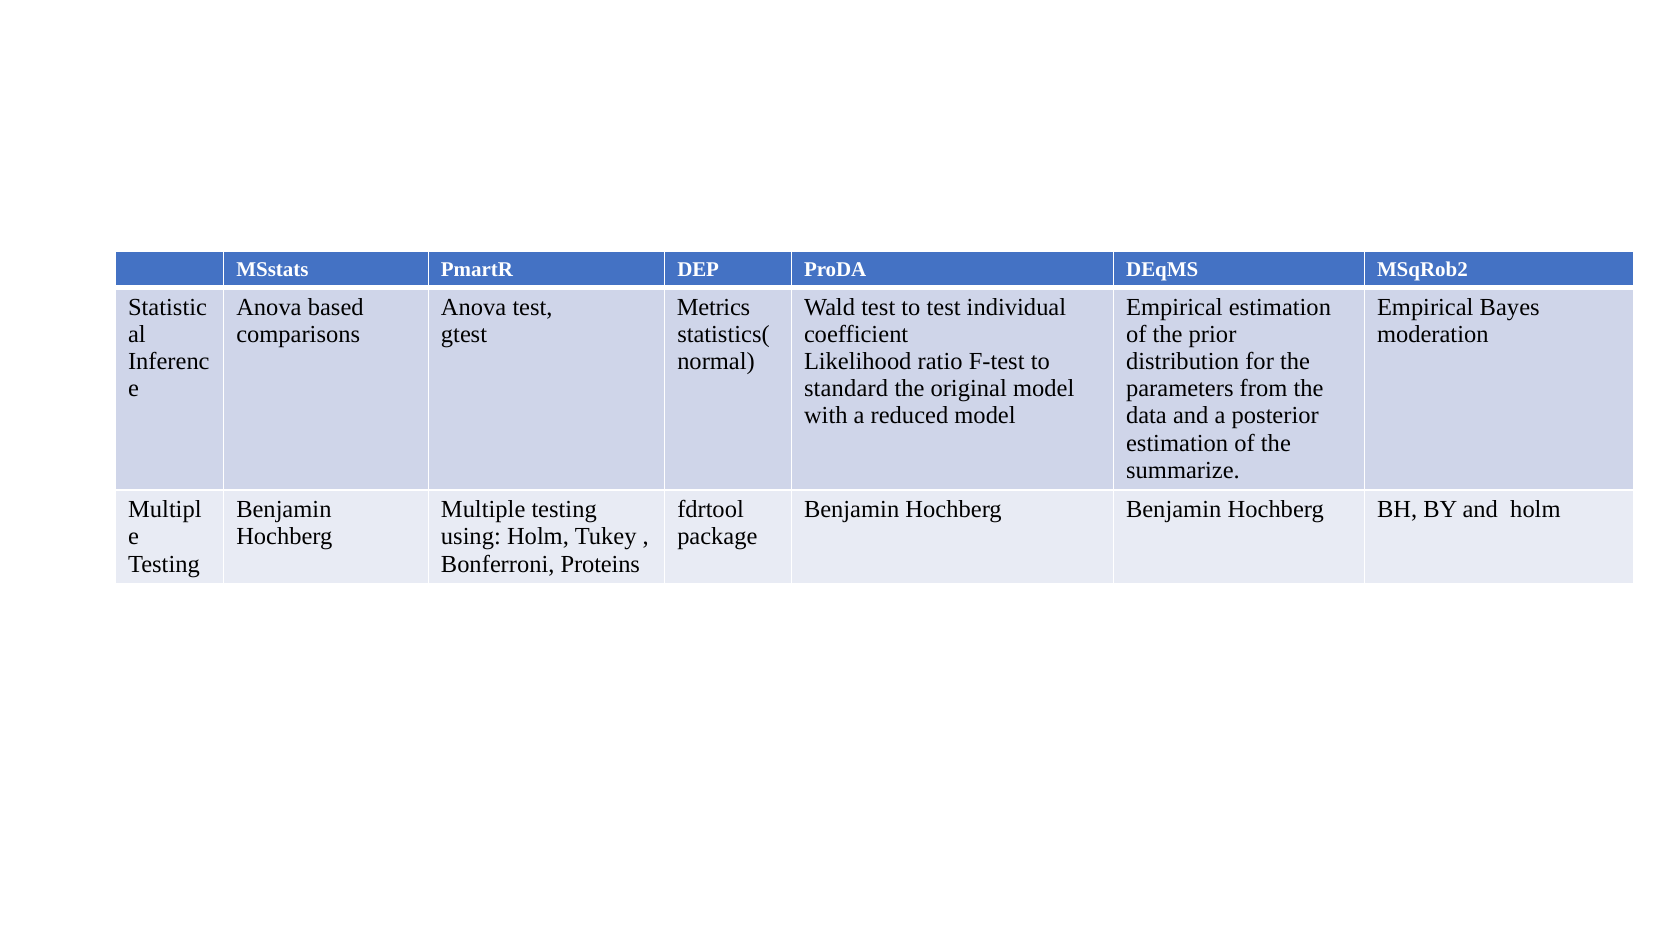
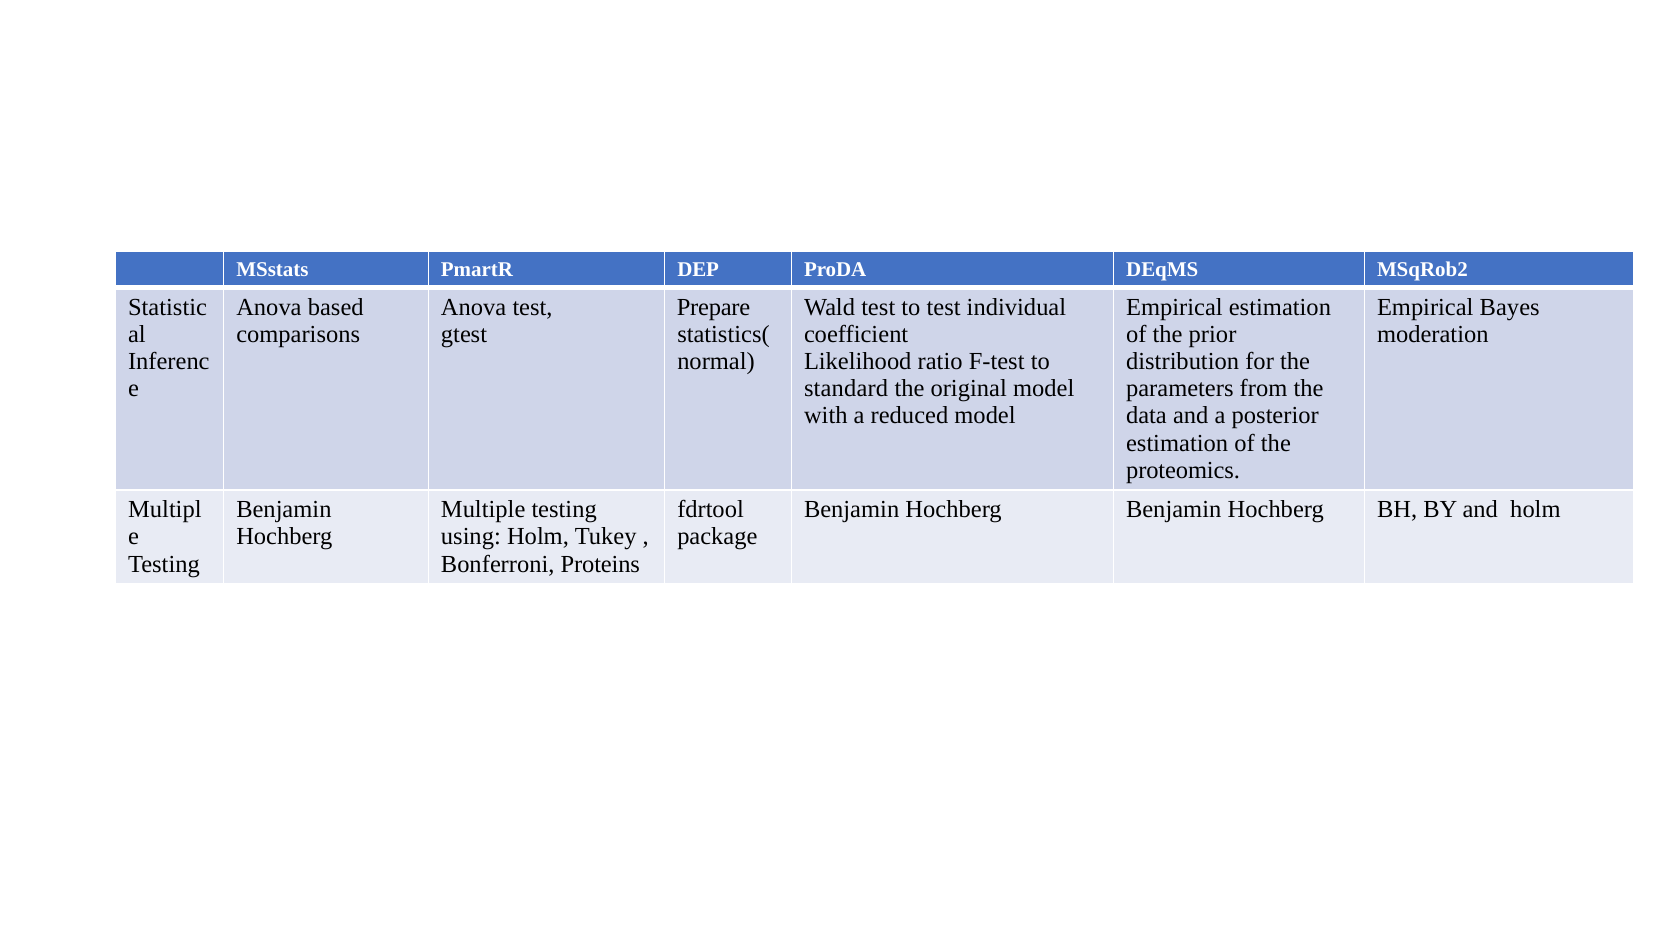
Metrics: Metrics -> Prepare (713, 308)
summarize: summarize -> proteomics (1183, 470)
